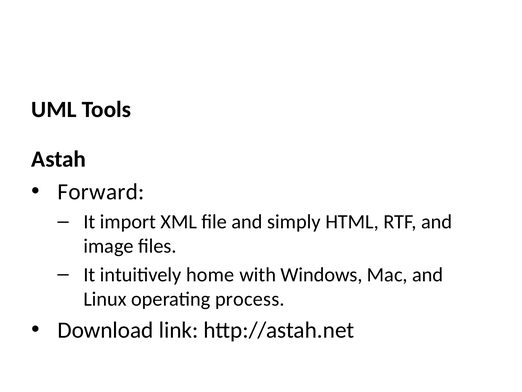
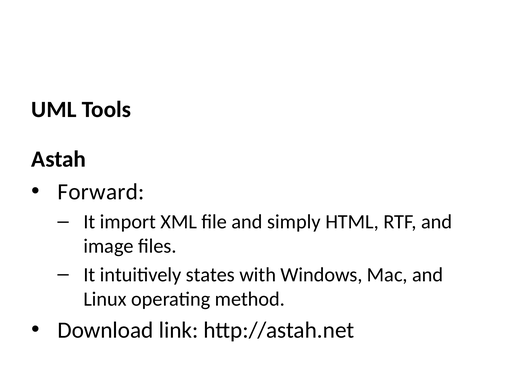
home: home -> states (210, 274)
process: process -> method (250, 299)
